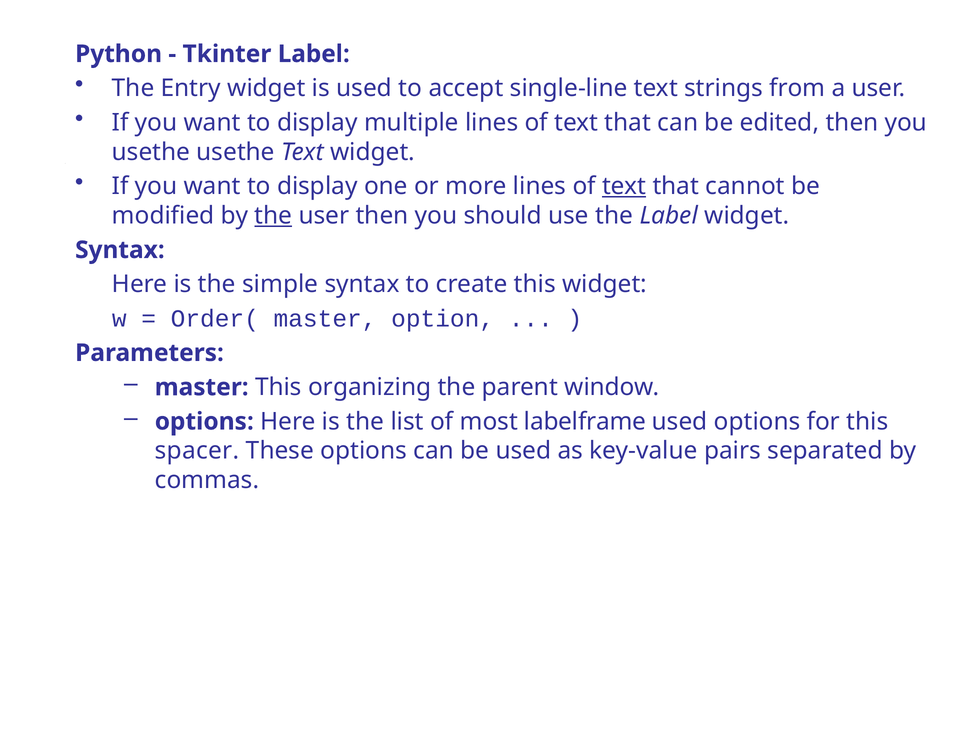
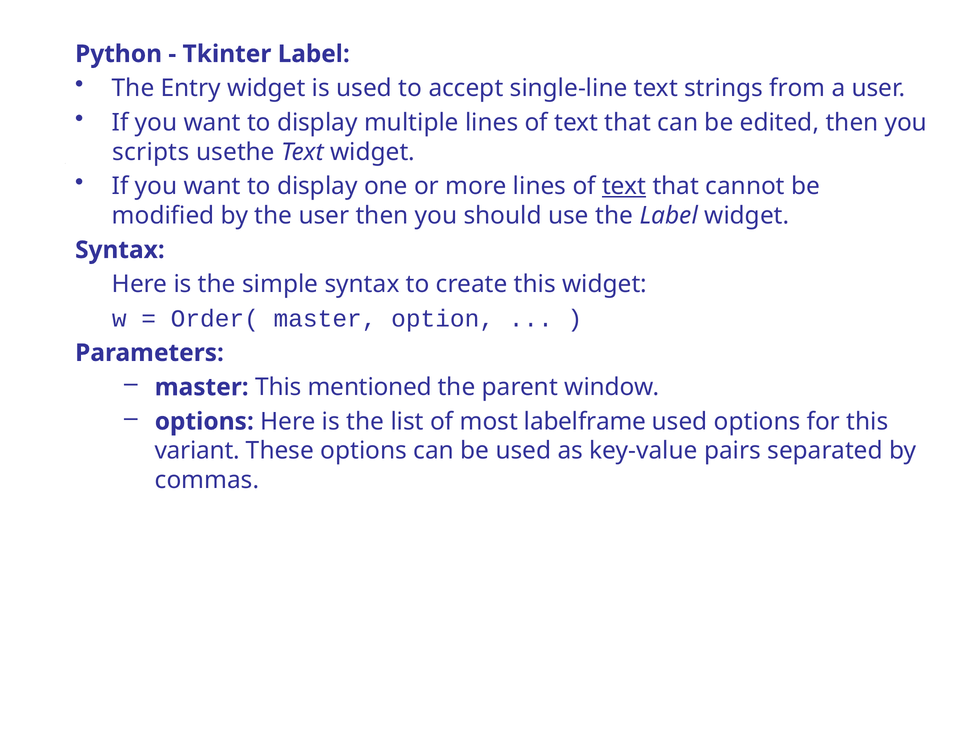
usethe: usethe -> scripts (151, 152)
the underline: present -> none (273, 216)
organizing: organizing -> mentioned (370, 387)
spacer: spacer -> variant (197, 451)
